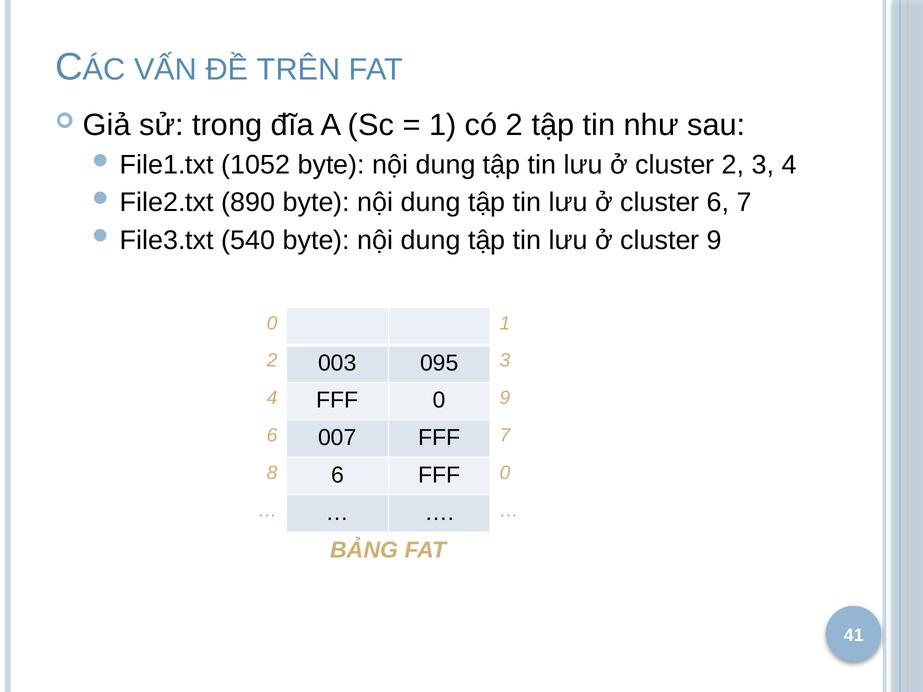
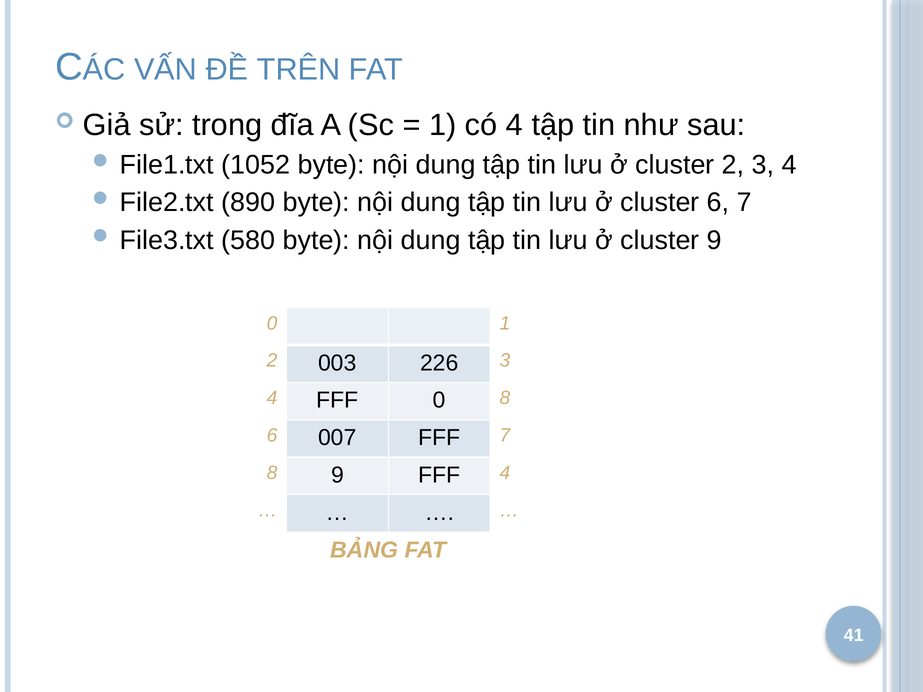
có 2: 2 -> 4 (514, 125)
540: 540 -> 580 (248, 240)
095: 095 -> 226 (439, 363)
0 9: 9 -> 8 (505, 398)
8 6: 6 -> 9 (337, 475)
0: 0 -> 4 (505, 473)
